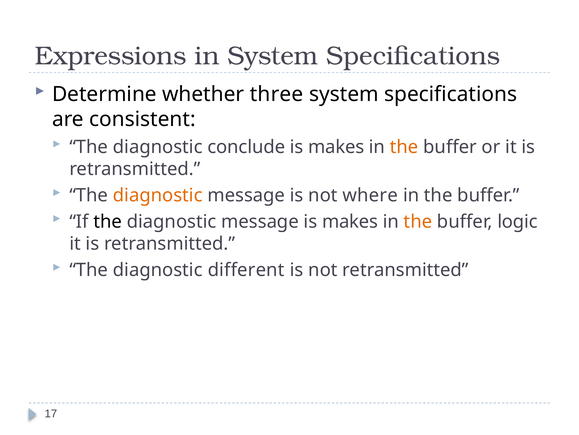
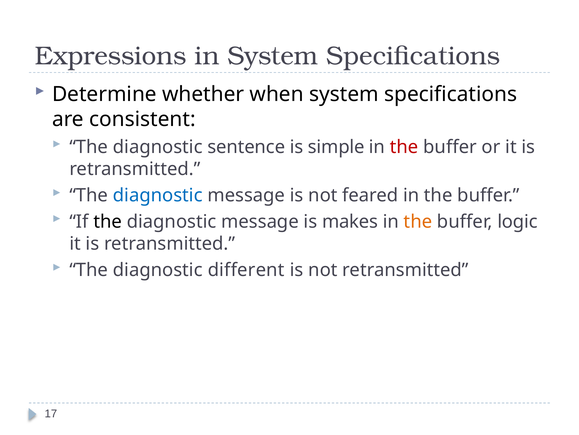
three: three -> when (277, 94)
conclude: conclude -> sentence (246, 147)
makes: makes -> simple (336, 147)
the colour: orange -> red (404, 147)
diagnostic colour: orange -> blue (158, 195)
where: where -> feared (370, 195)
